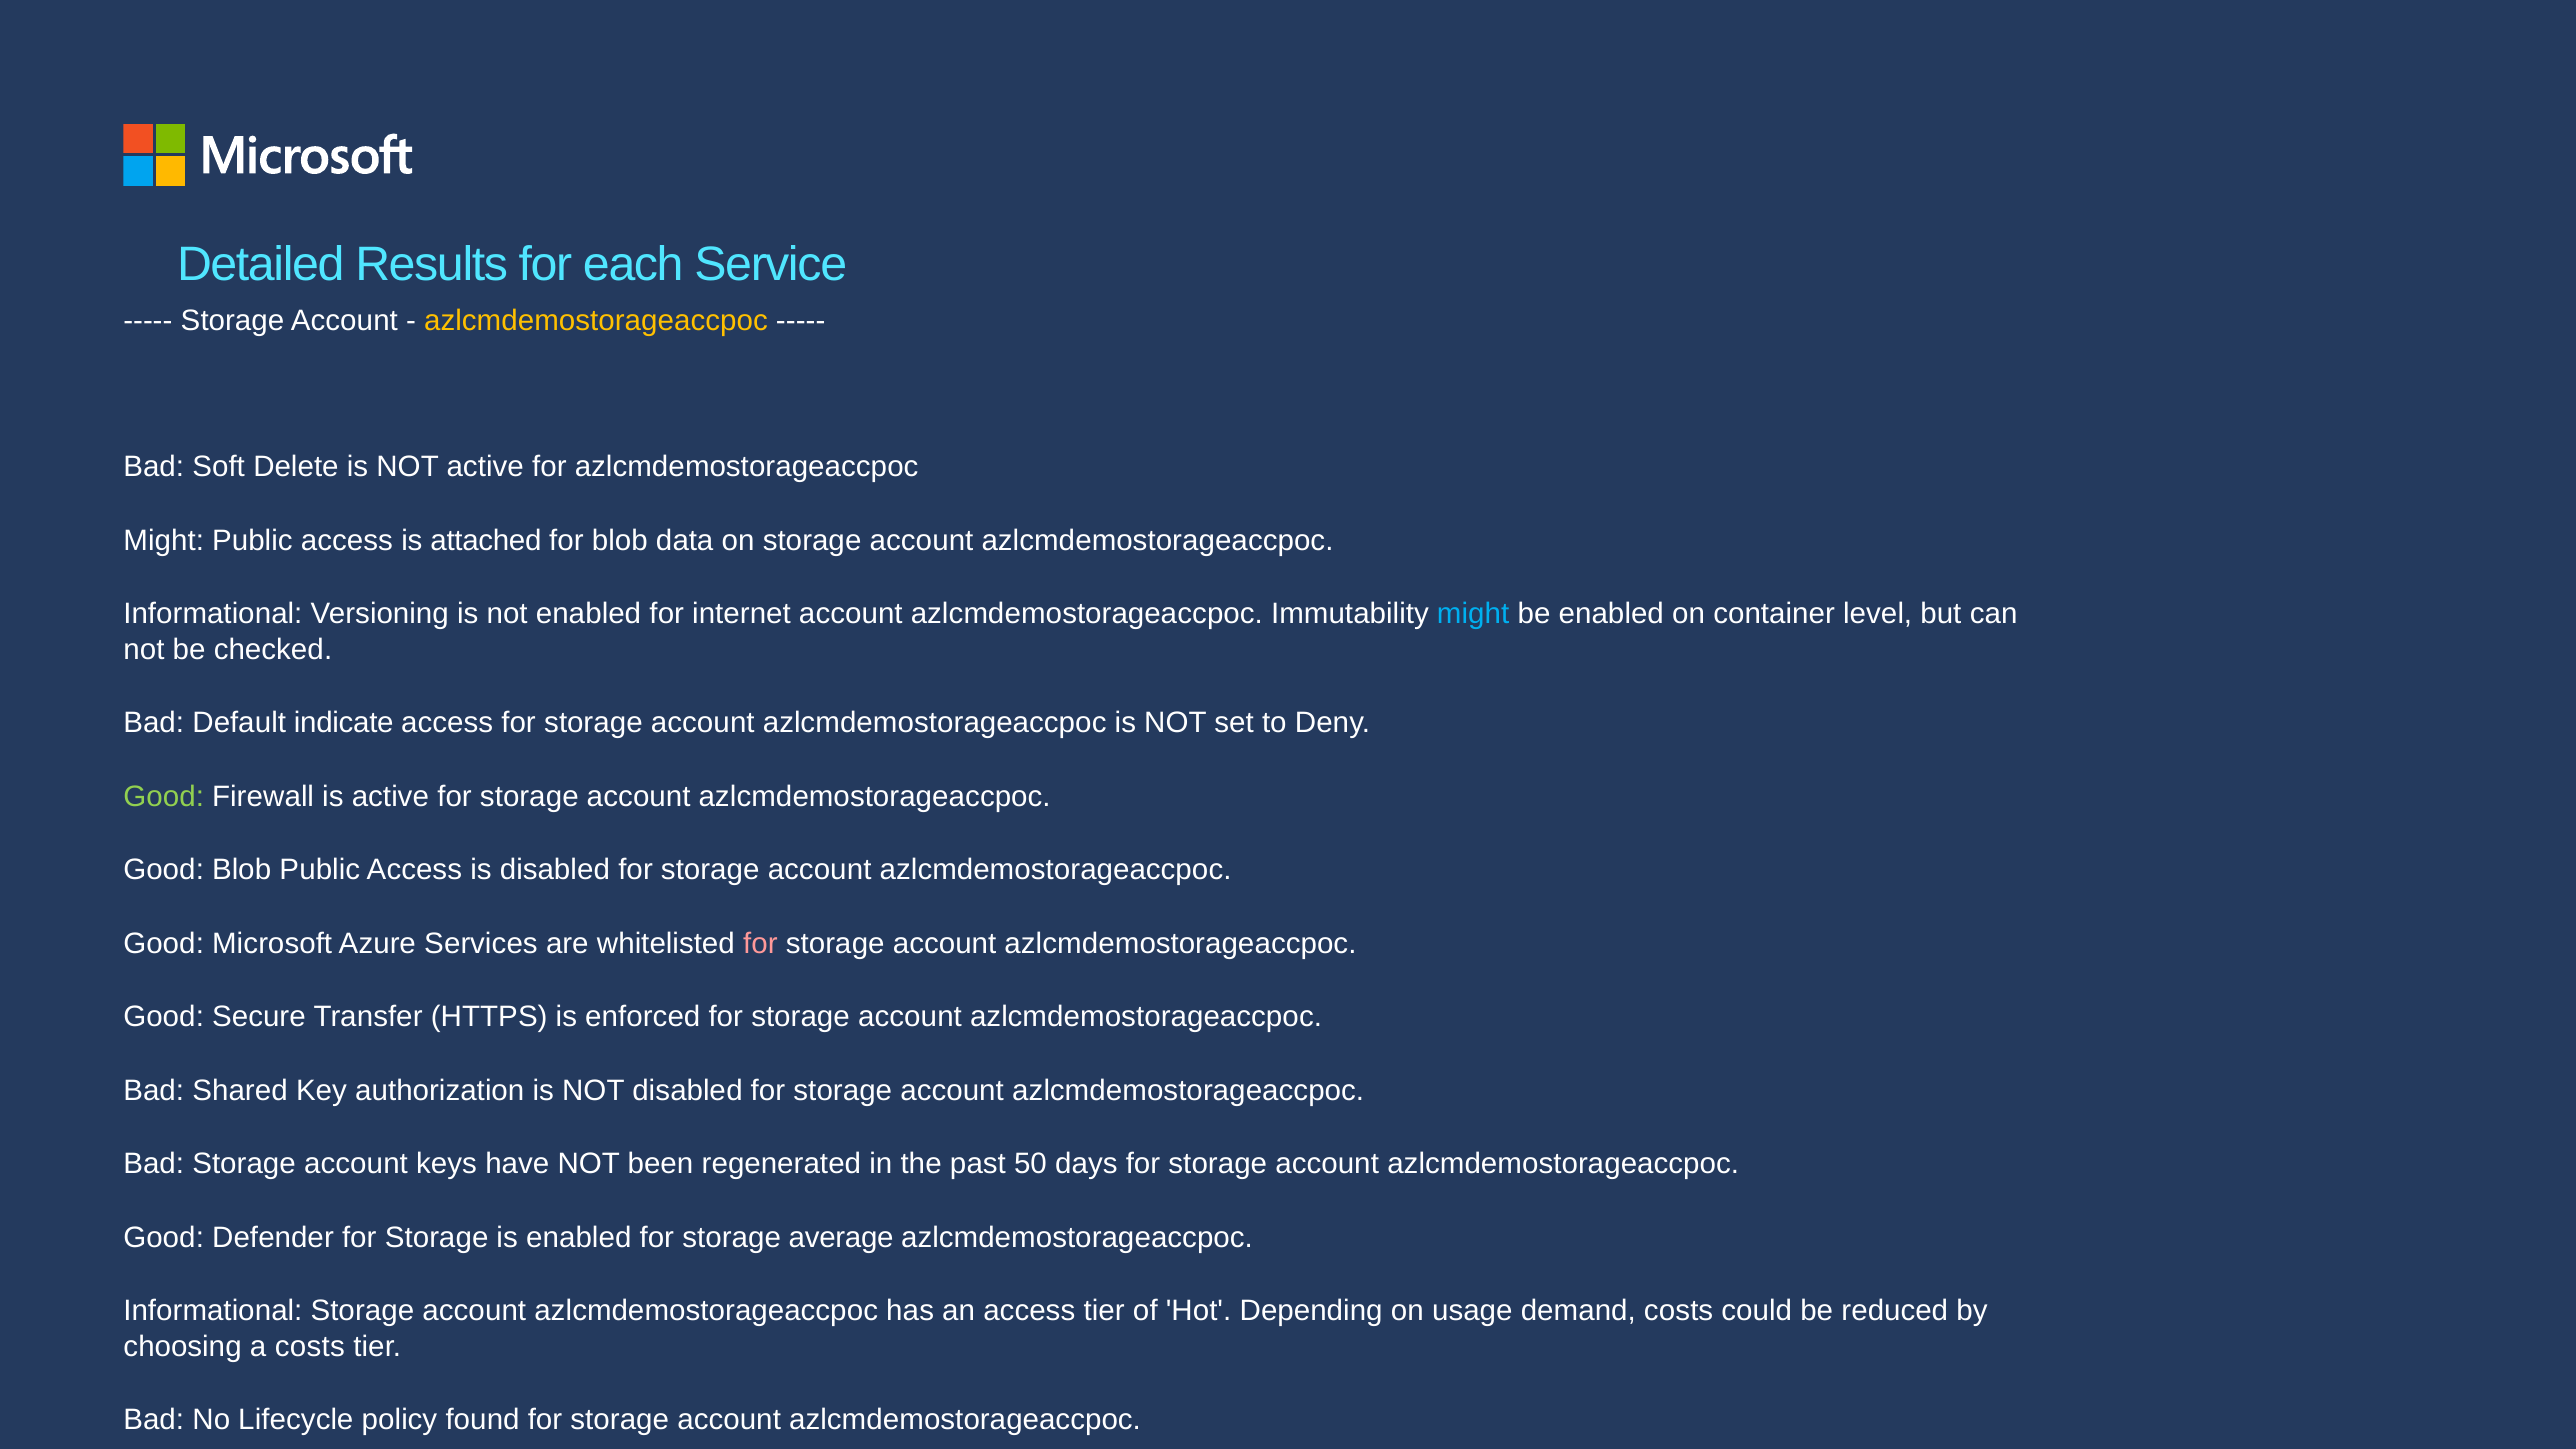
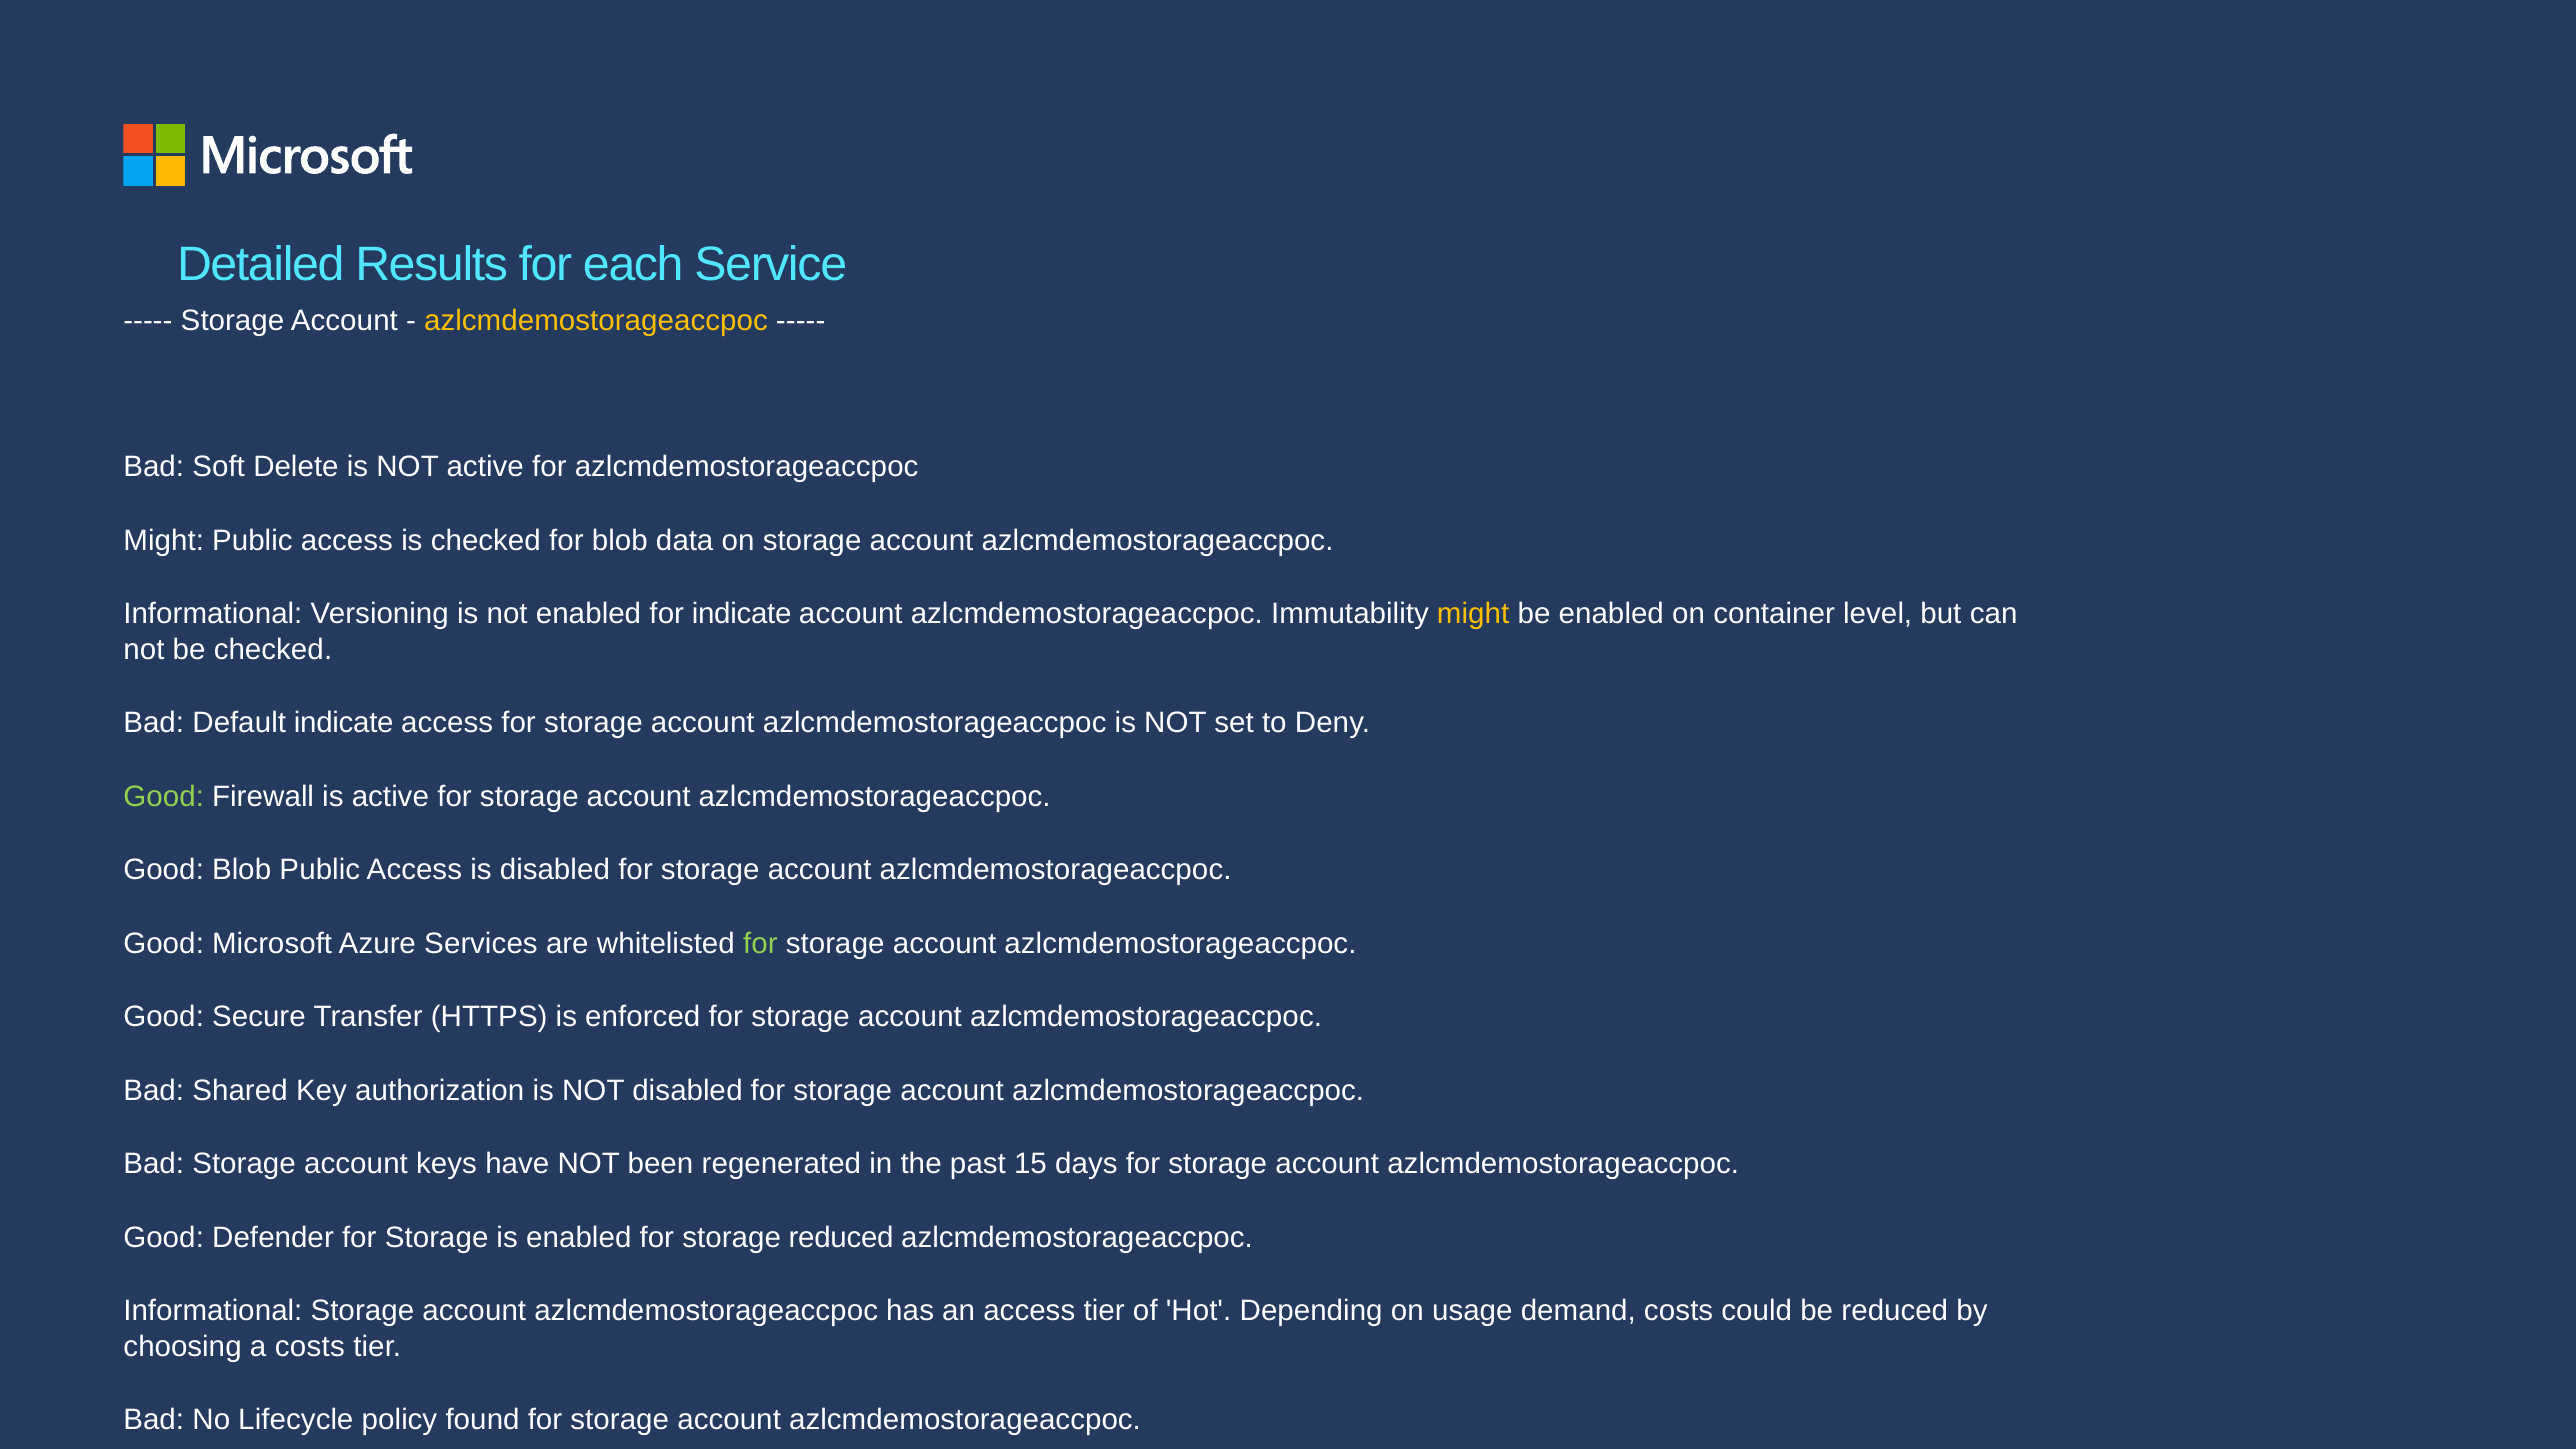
access is attached: attached -> checked (486, 541)
for internet: internet -> indicate (742, 614)
might colour: light blue -> yellow (1473, 614)
for colour: pink -> light green (760, 944)
50: 50 -> 15 (1030, 1164)
storage average: average -> reduced (841, 1237)
